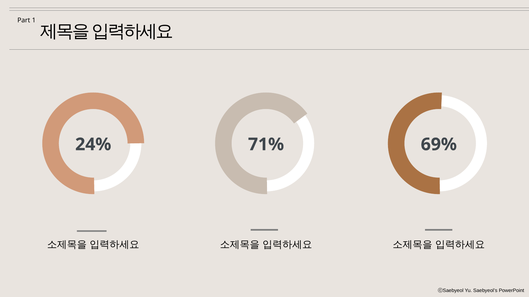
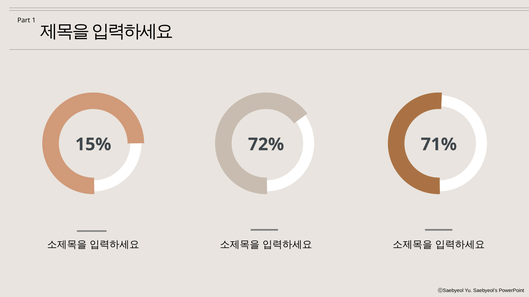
24%: 24% -> 15% (93, 145)
71%: 71% -> 72% (266, 145)
69%: 69% -> 71% (439, 145)
